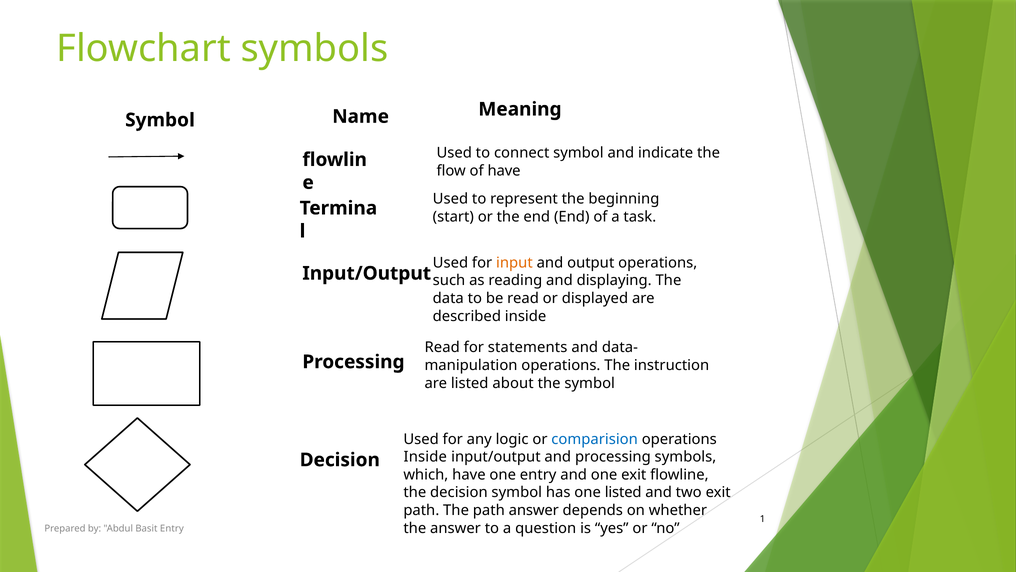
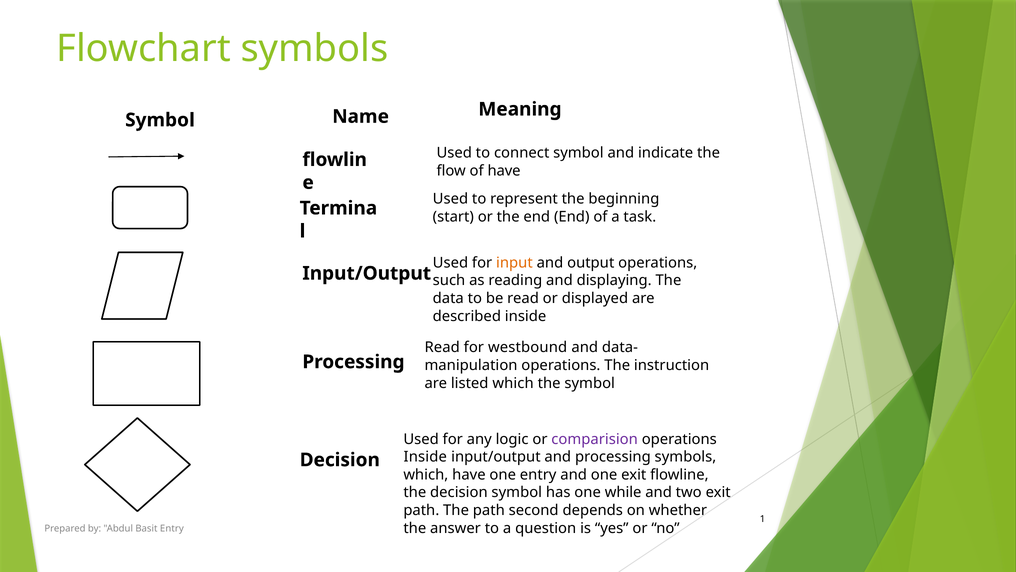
statements: statements -> westbound (528, 347)
listed about: about -> which (513, 383)
comparision colour: blue -> purple (595, 439)
one listed: listed -> while (623, 492)
path answer: answer -> second (534, 510)
